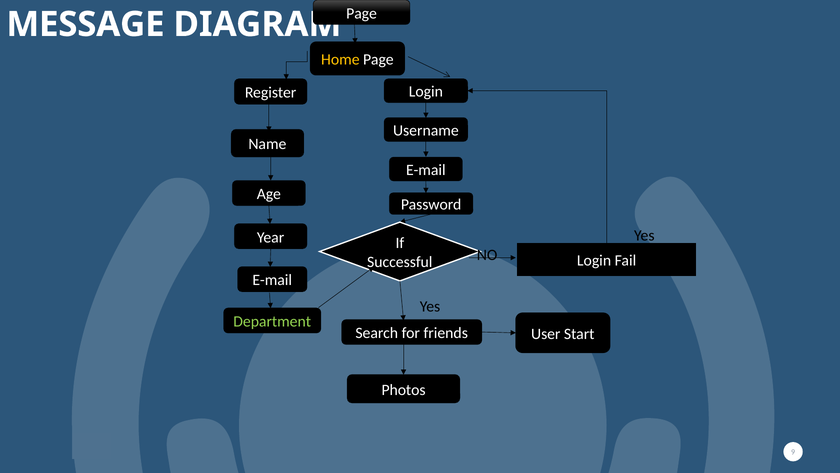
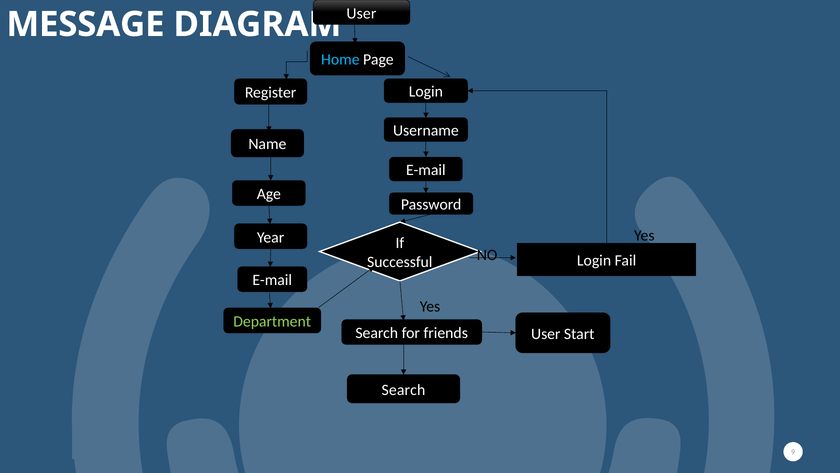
Page: Page -> User (361, 13)
Home colour: yellow -> light blue (340, 60)
Photos: Photos -> Search (403, 389)
